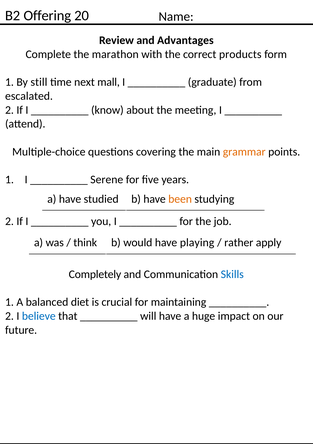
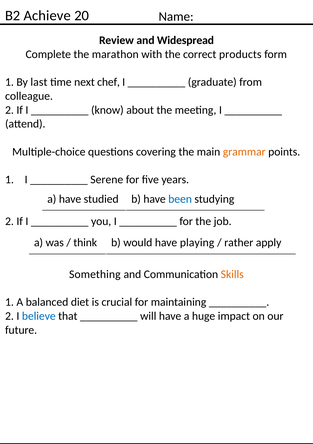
Offering: Offering -> Achieve (47, 16)
Advantages: Advantages -> Widespread (185, 40)
still: still -> last (39, 82)
mall: mall -> chef (109, 82)
escalated: escalated -> colleague (29, 96)
been colour: orange -> blue (180, 199)
Completely: Completely -> Something (95, 274)
Skills colour: blue -> orange (232, 274)
